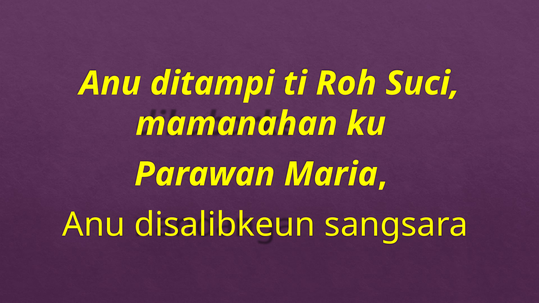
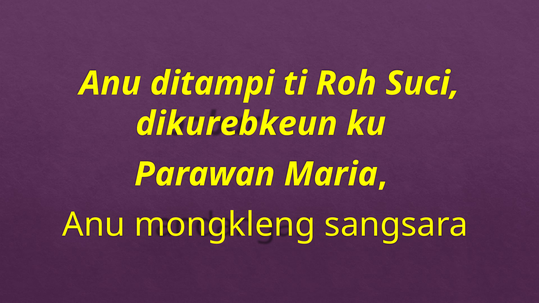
mamanahan: mamanahan -> dikurebkeun (237, 124)
disalibkeun: disalibkeun -> mongkleng (225, 225)
